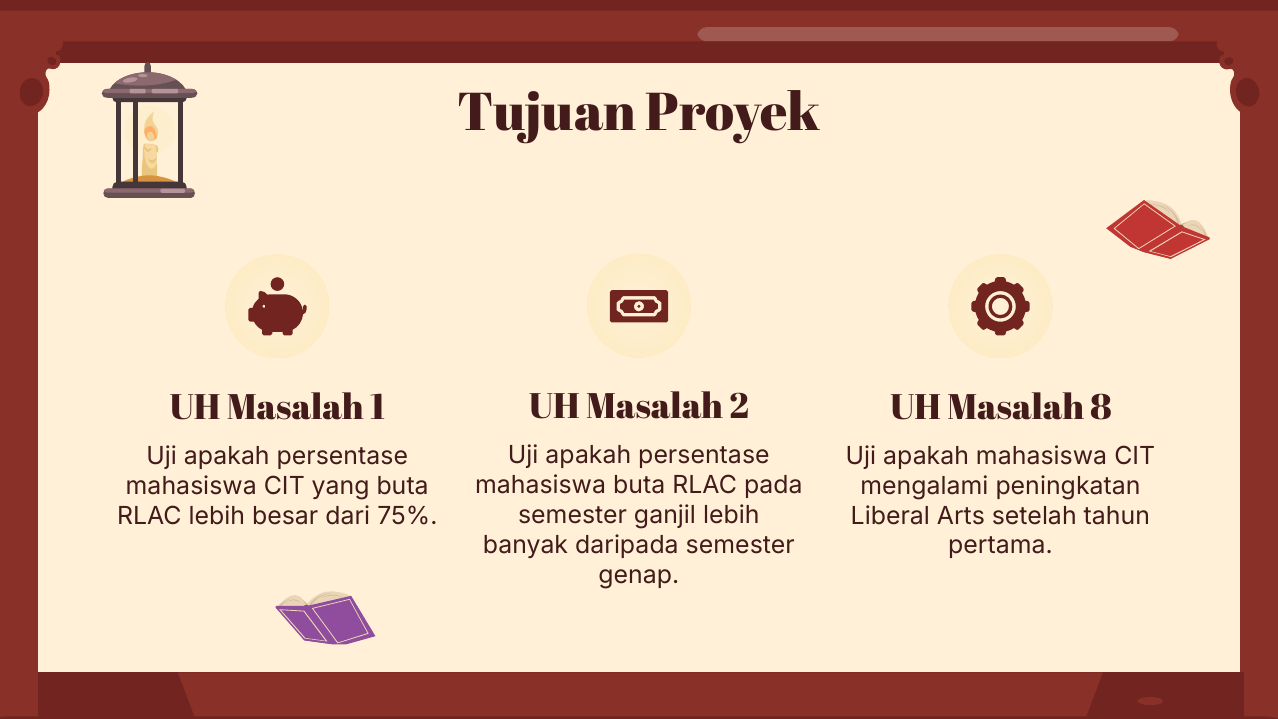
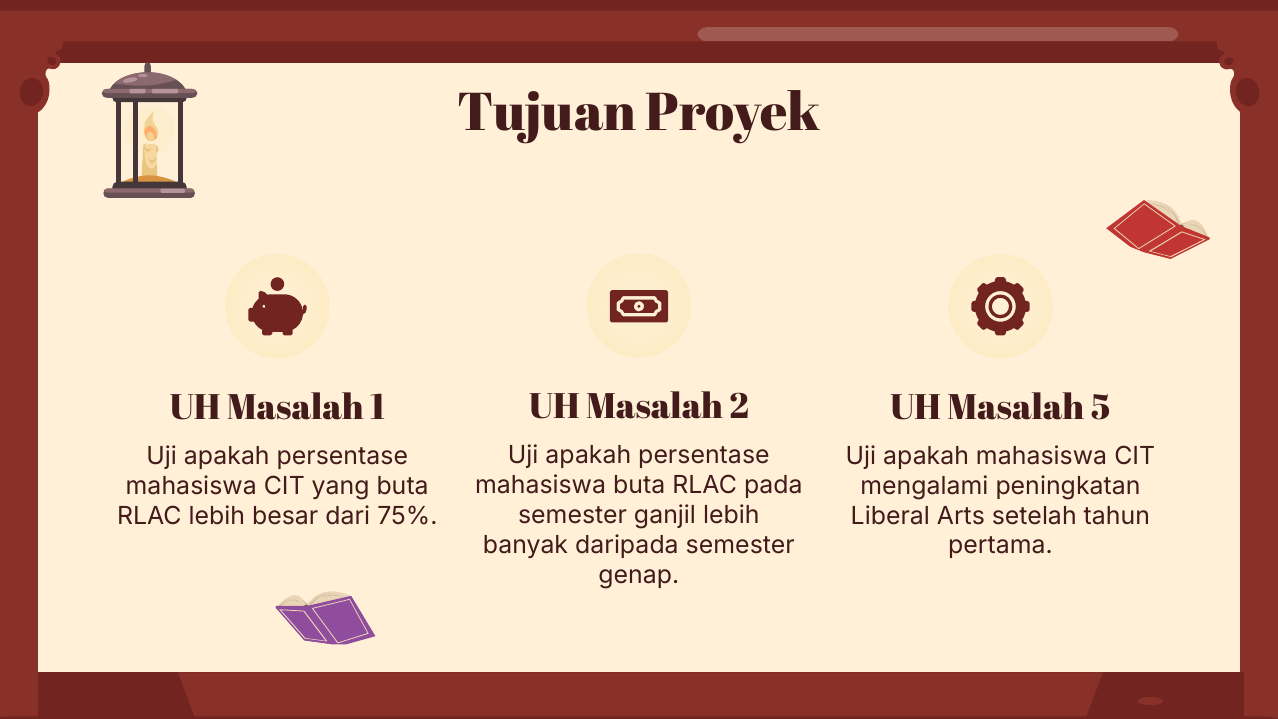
8: 8 -> 5 (1101, 408)
